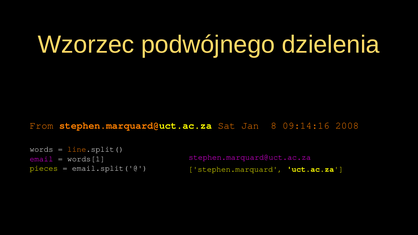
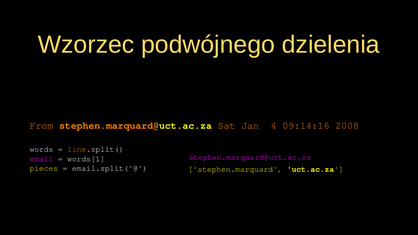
8: 8 -> 4 (274, 126)
